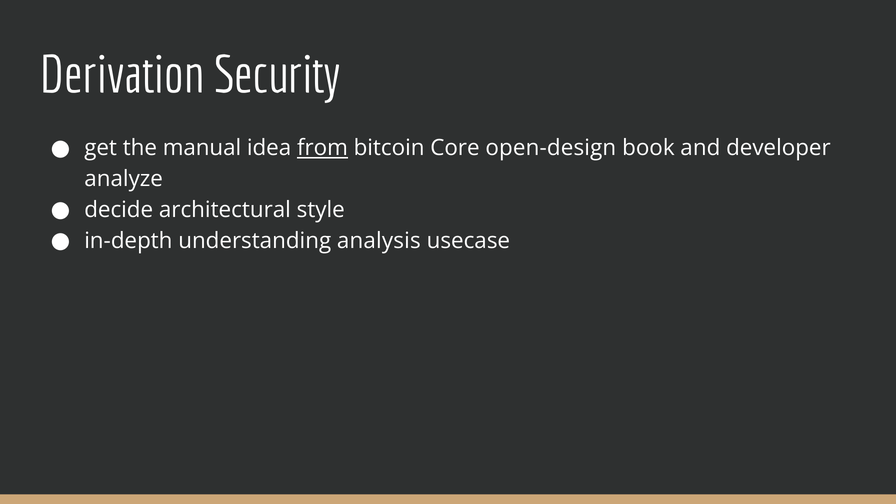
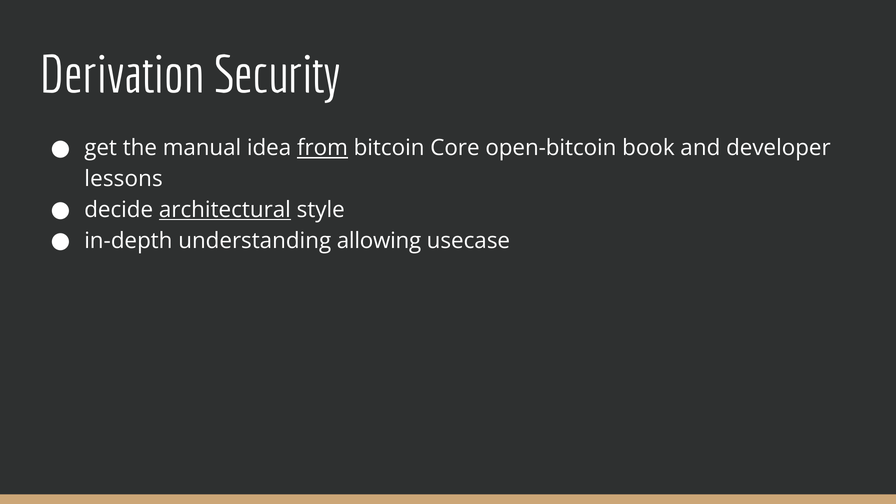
open-design: open-design -> open-bitcoin (551, 148)
analyze: analyze -> lessons (124, 179)
architectural underline: none -> present (225, 210)
analysis: analysis -> allowing (379, 241)
